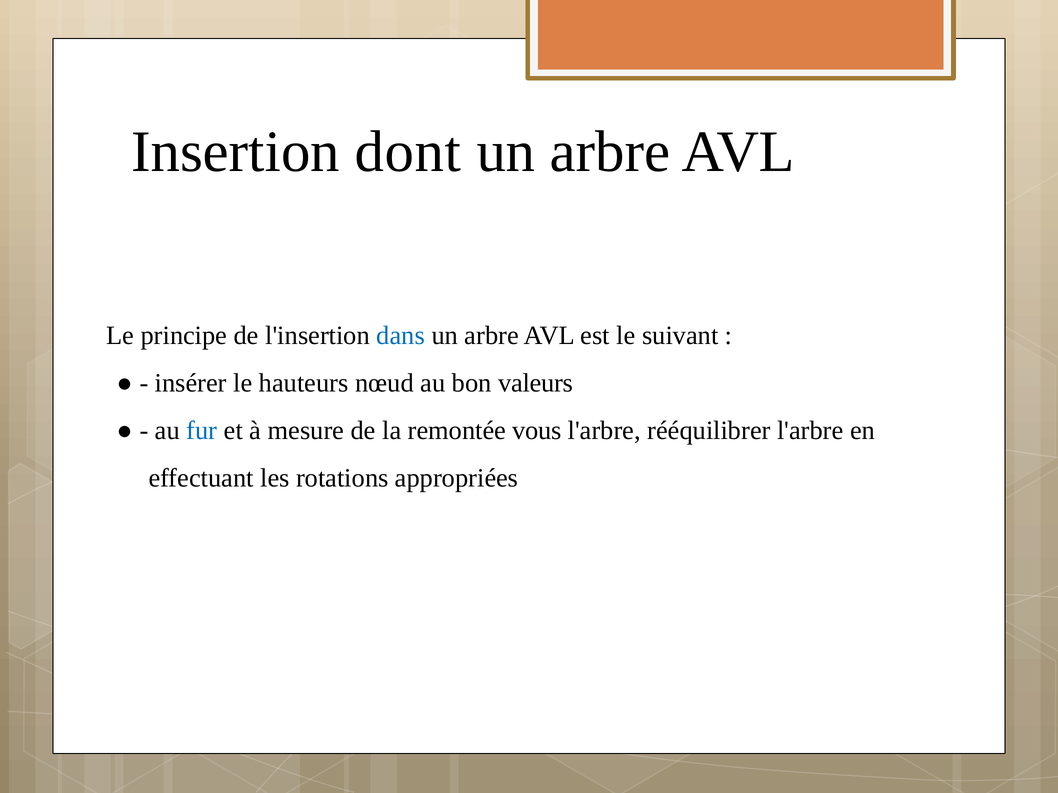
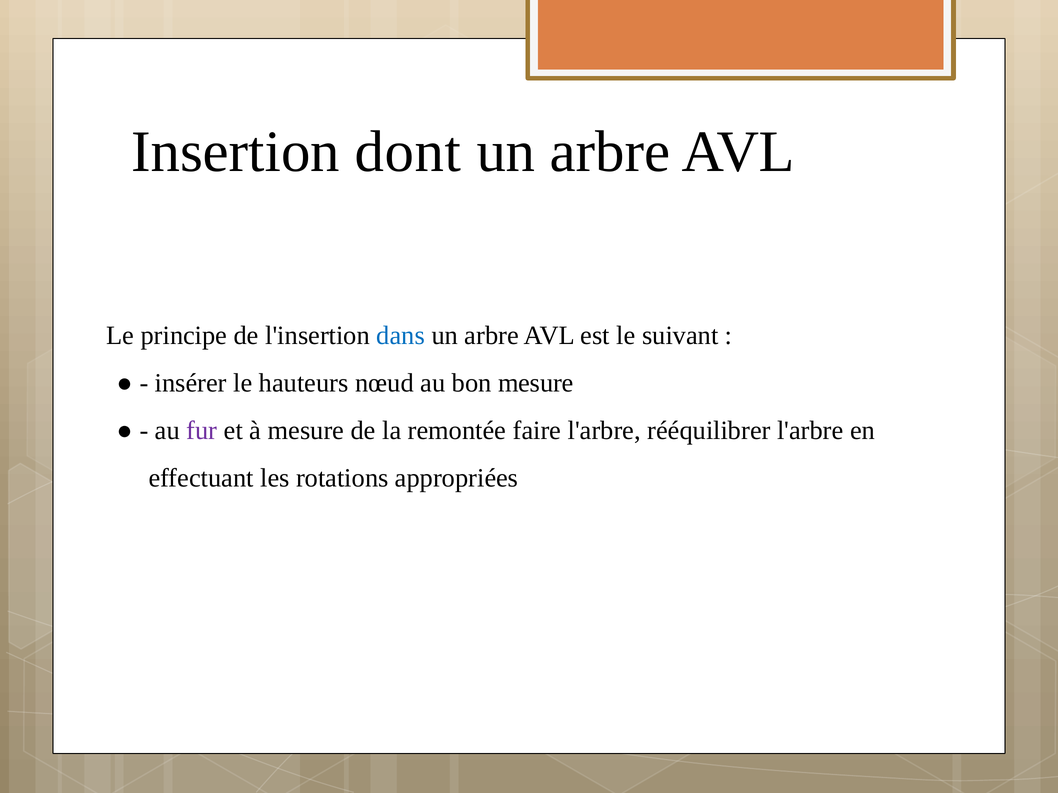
bon valeurs: valeurs -> mesure (536, 383)
fur colour: blue -> purple (202, 431)
vous: vous -> faire (537, 431)
